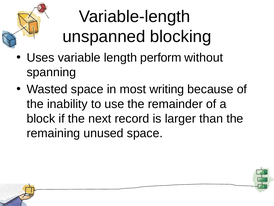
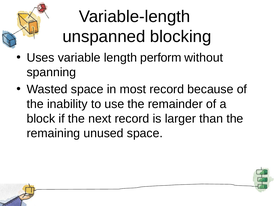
most writing: writing -> record (167, 89)
